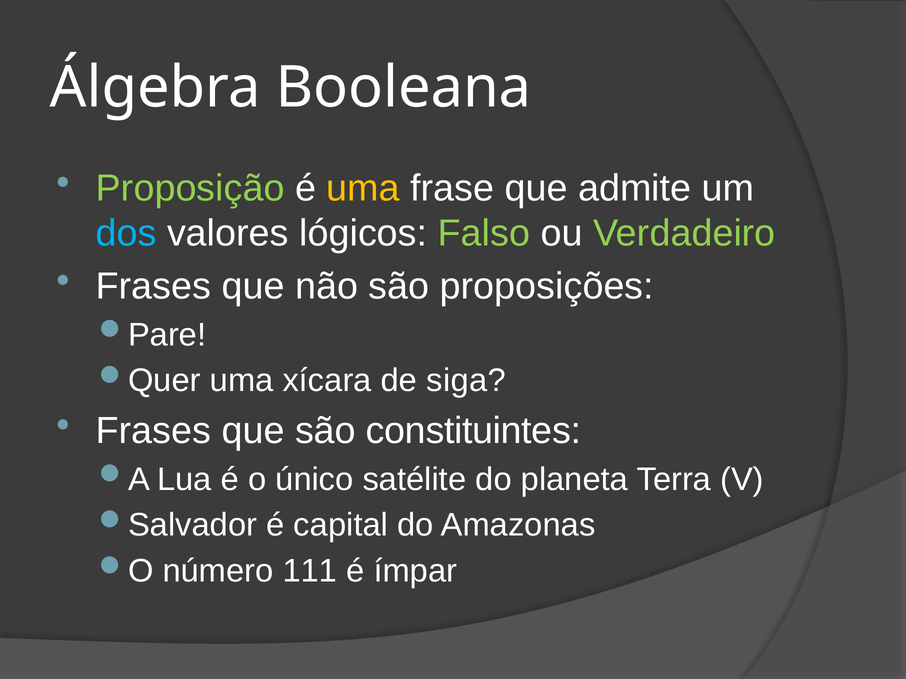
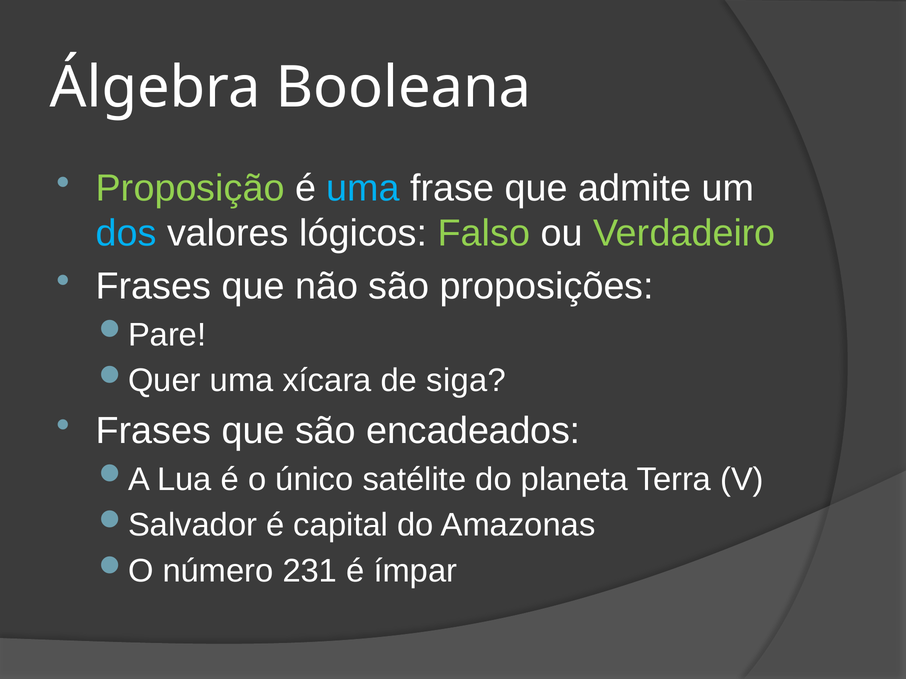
uma colour: yellow -> light blue (363, 188)
constituintes: constituintes -> encadeados (473, 431)
111: 111 -> 231 (310, 571)
